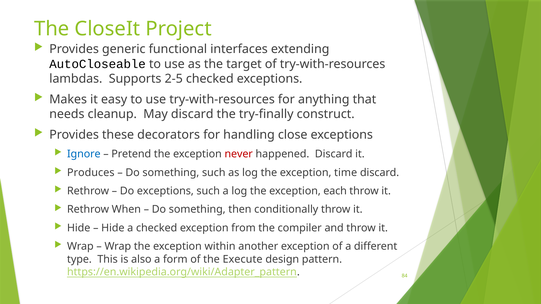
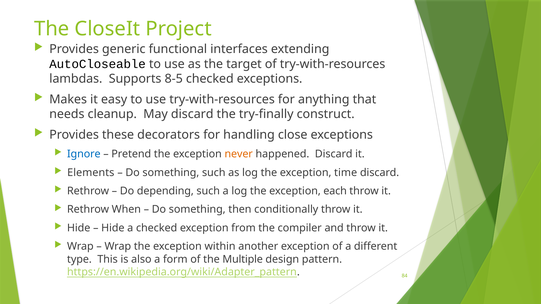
2-5: 2-5 -> 8-5 (174, 79)
never colour: red -> orange (239, 154)
Produces: Produces -> Elements (91, 173)
Do exceptions: exceptions -> depending (165, 191)
Execute: Execute -> Multiple (243, 259)
